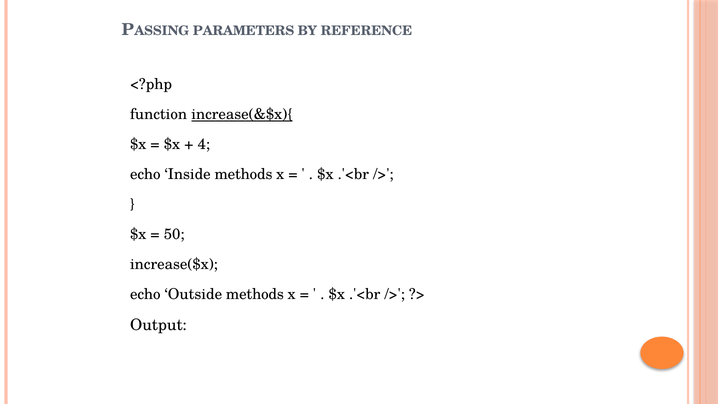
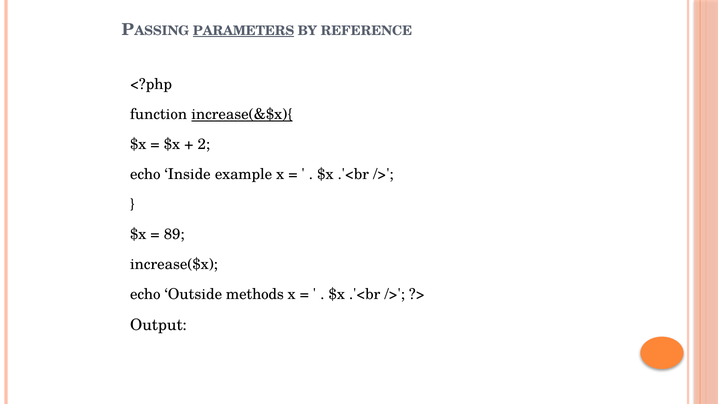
PARAMETERS underline: none -> present (243, 31)
4: 4 -> 2 (204, 144)
Inside methods: methods -> example (243, 174)
50: 50 -> 89 (174, 234)
